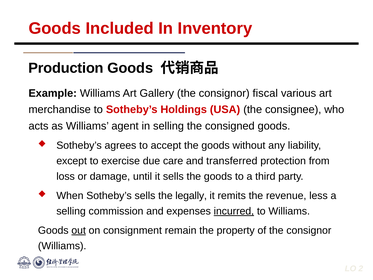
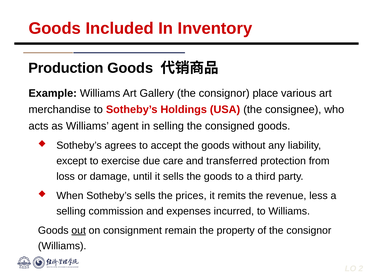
fiscal: fiscal -> place (265, 93)
legally: legally -> prices (191, 195)
incurred underline: present -> none (234, 211)
